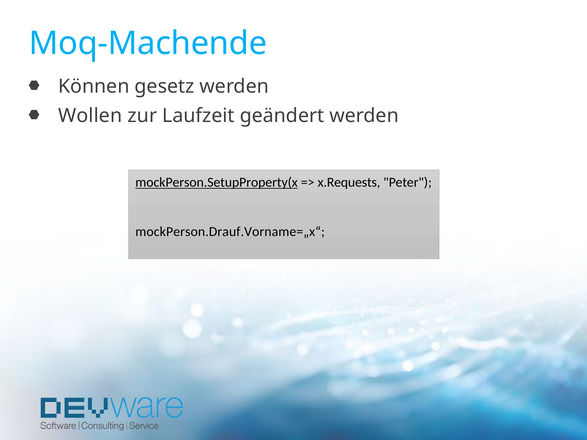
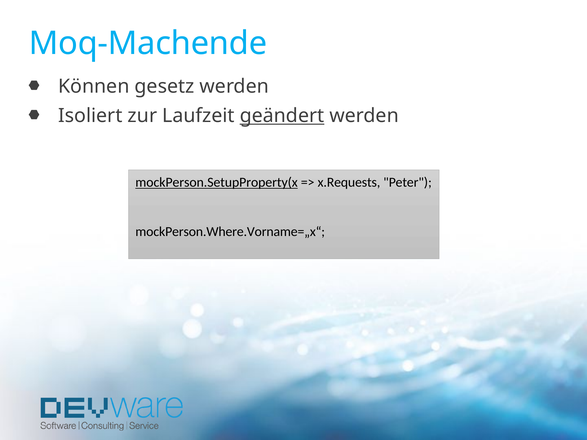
Wollen: Wollen -> Isoliert (90, 116)
geändert underline: none -> present (282, 116)
mockPerson.Drauf.Vorname=„x“: mockPerson.Drauf.Vorname=„x“ -> mockPerson.Where.Vorname=„x“ (230, 232)
